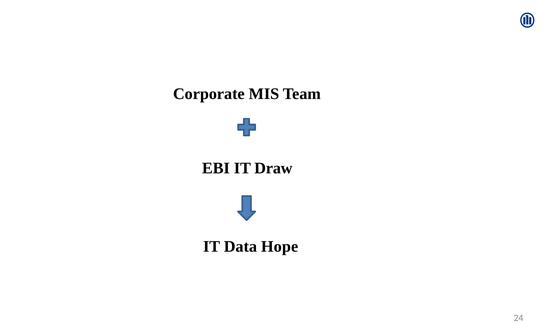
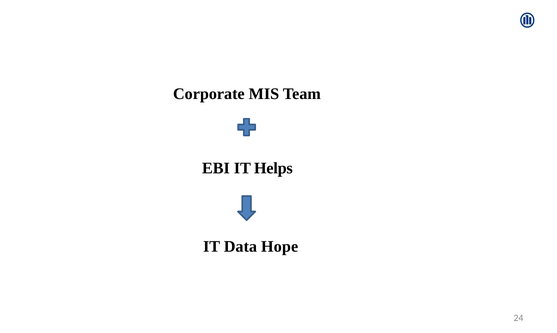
Draw: Draw -> Helps (273, 168)
